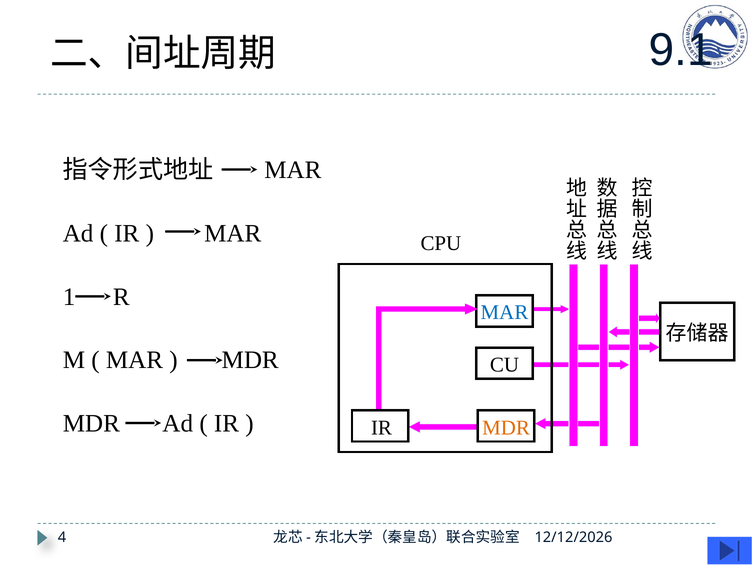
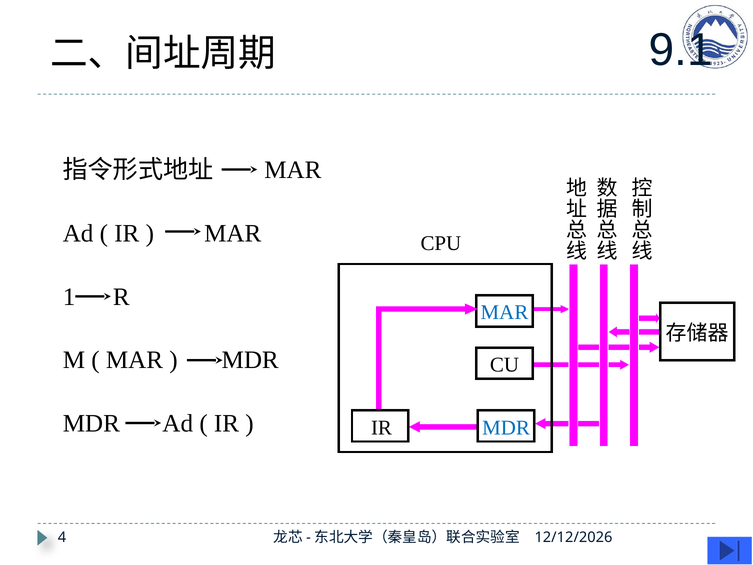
MDR colour: orange -> blue (506, 428)
